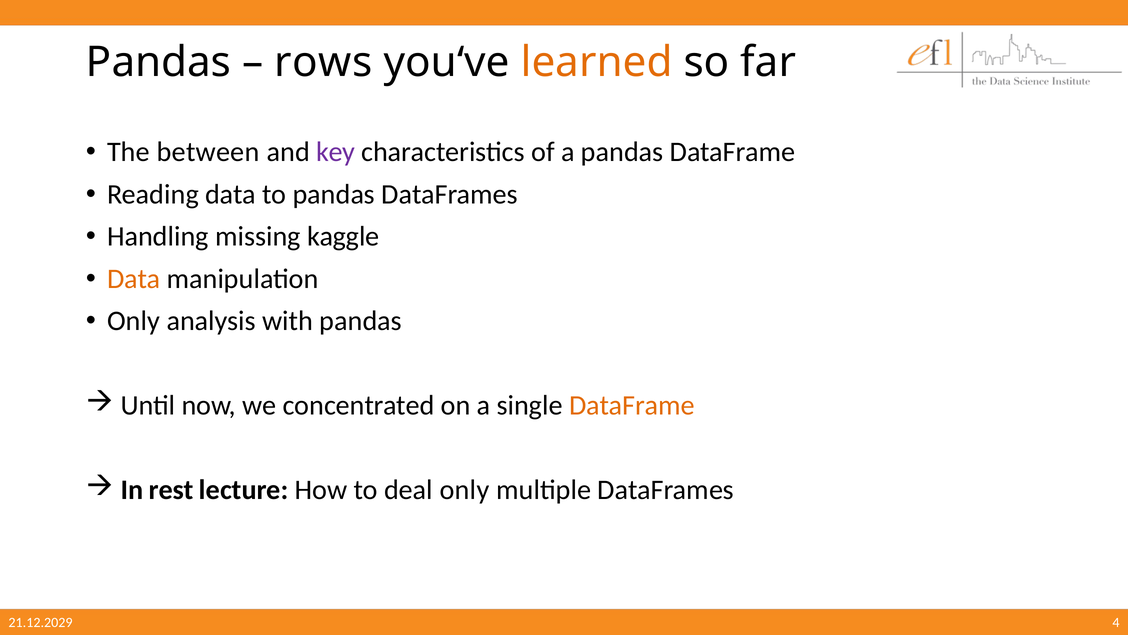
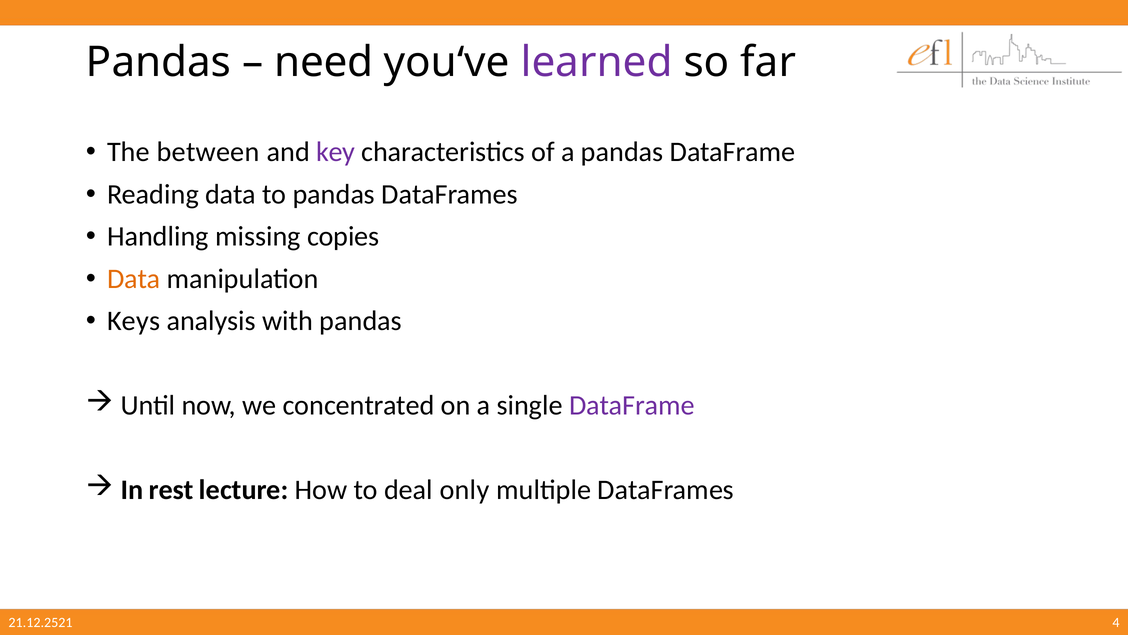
rows: rows -> need (324, 62)
learned colour: orange -> purple (597, 62)
kaggle: kaggle -> copies (343, 236)
Only: Only -> Keys (134, 321)
DataFrame colour: orange -> purple (632, 405)
21.12.2029: 21.12.2029 -> 21.12.2521 (41, 622)
